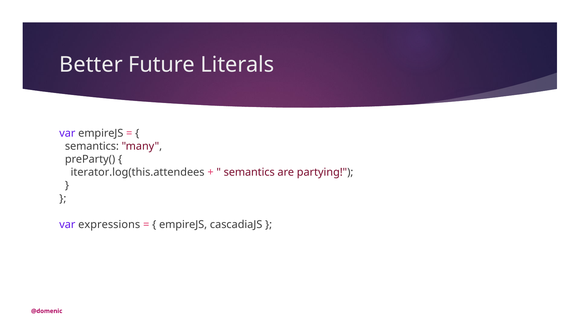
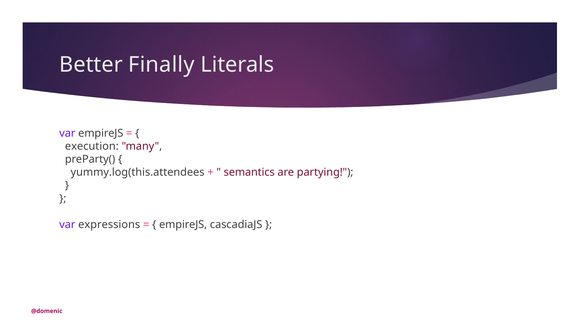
Future: Future -> Finally (161, 65)
semantics: semantics -> execution (92, 146)
iterator.log(this.attendees: iterator.log(this.attendees -> yummy.log(this.attendees (138, 173)
